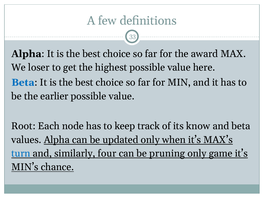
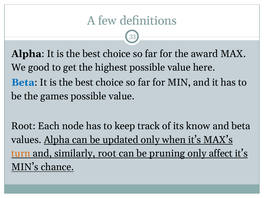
loser: loser -> good (39, 67)
earlier: earlier -> games (54, 96)
turn colour: blue -> orange (21, 153)
similarly four: four -> root (107, 153)
game: game -> affect (221, 153)
